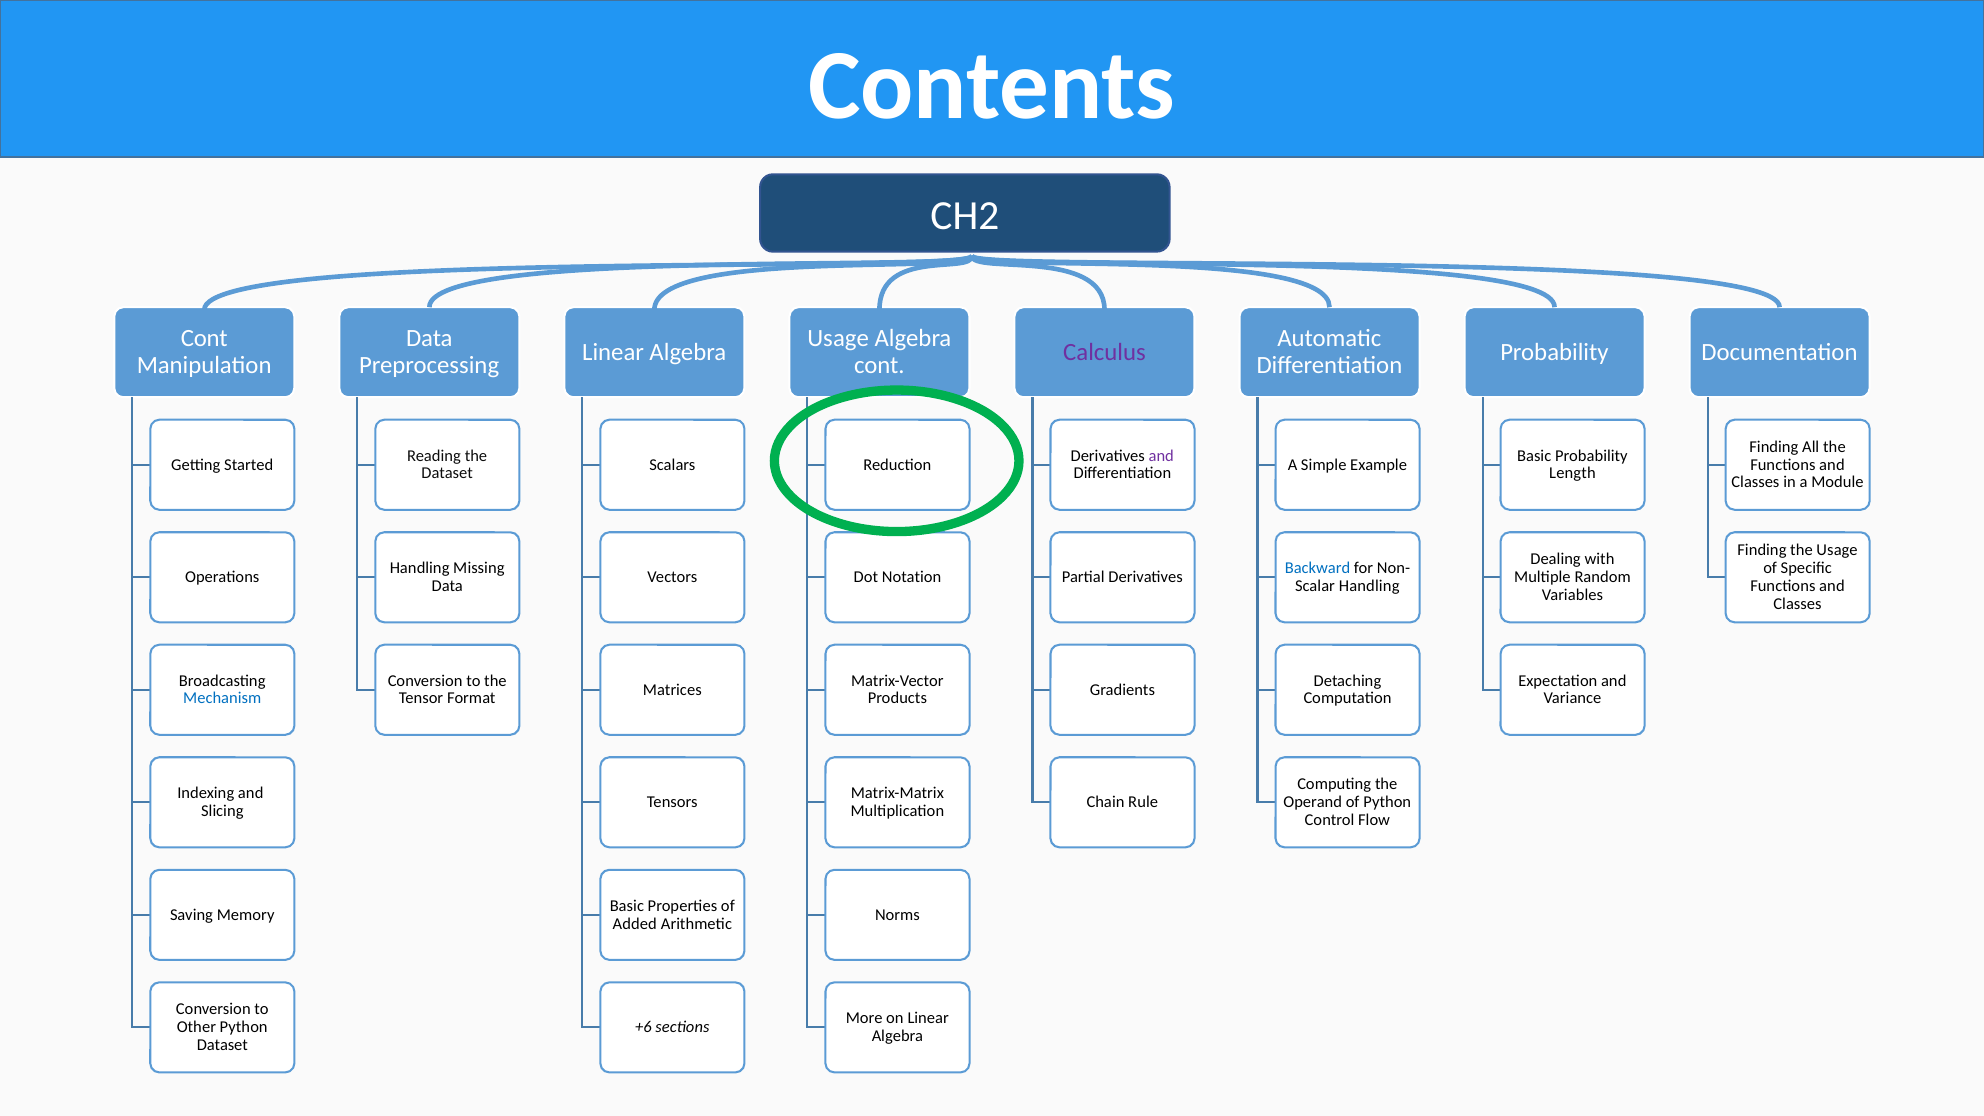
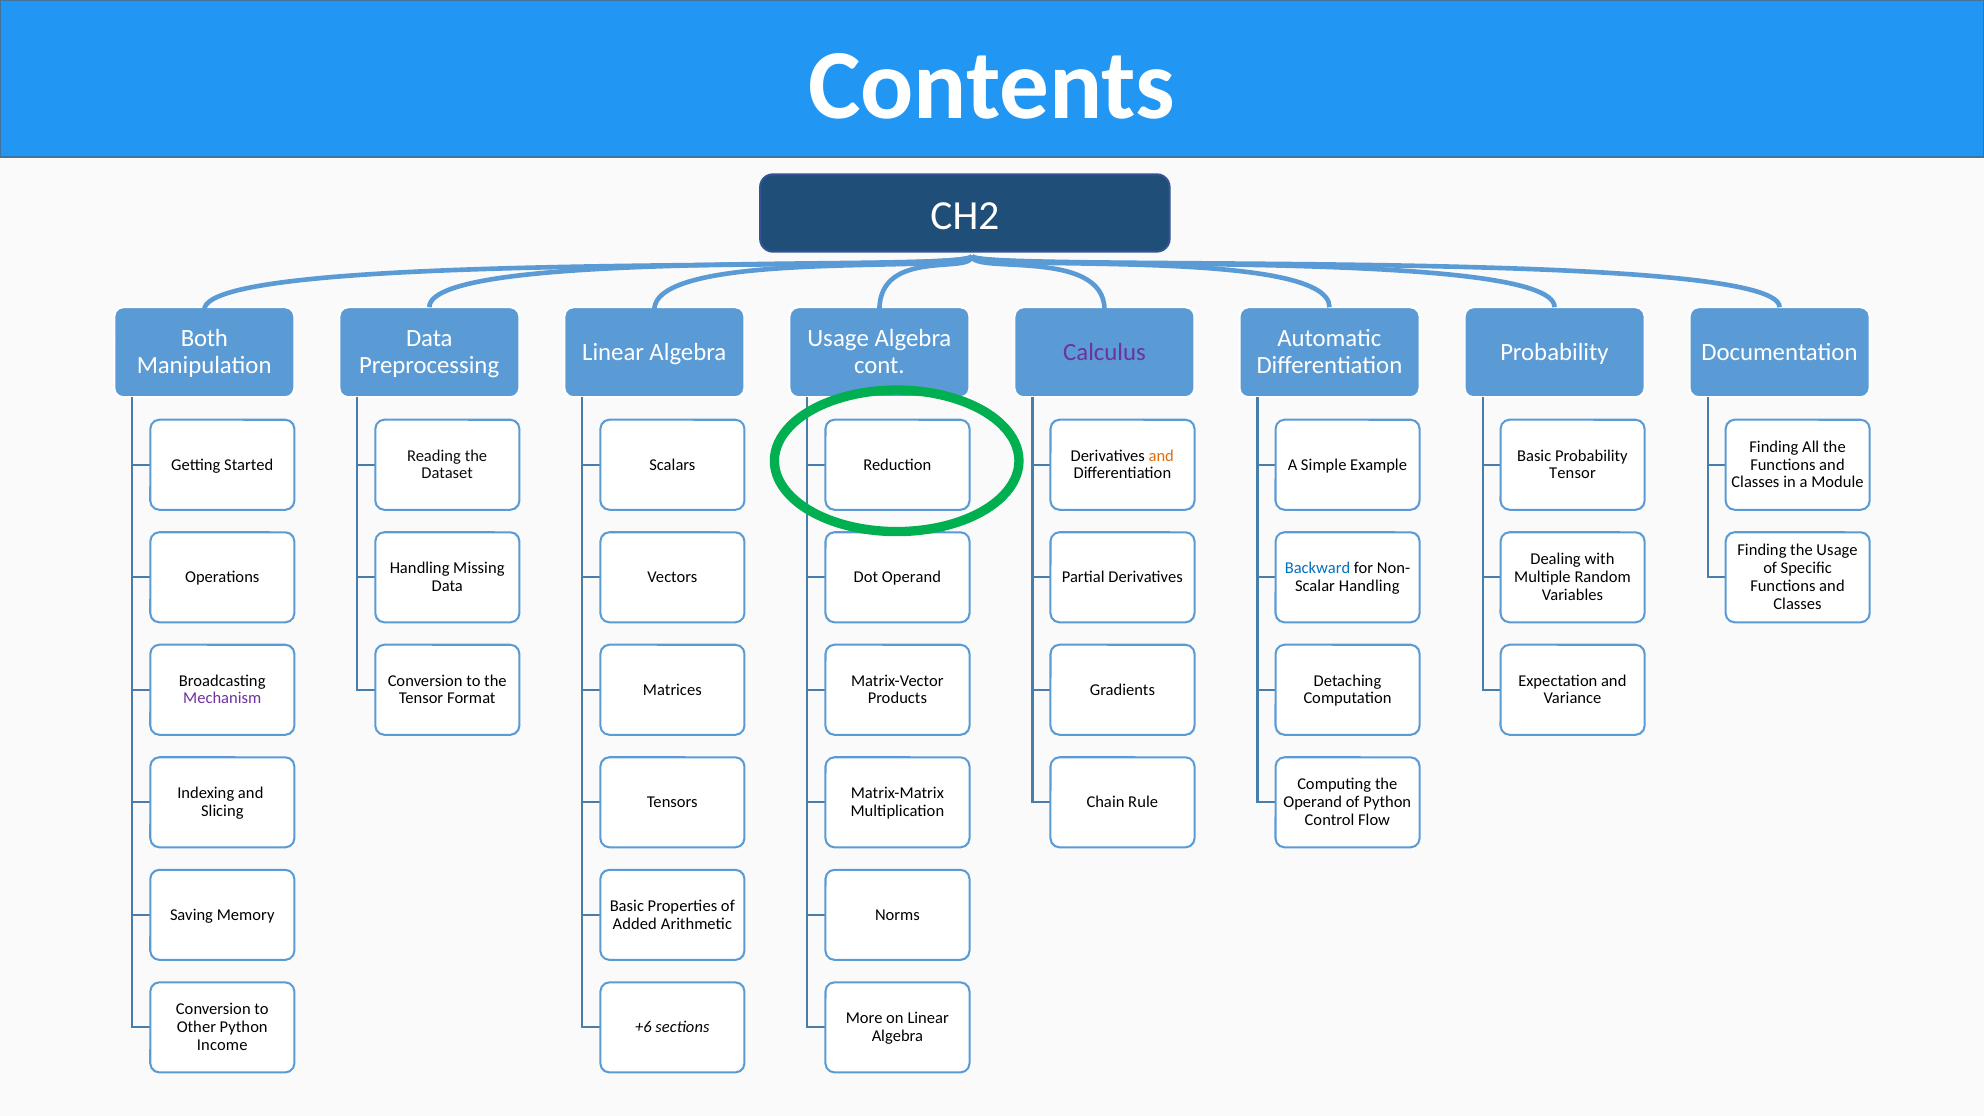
Cont: Cont -> Both (204, 339)
and colour: purple -> orange (1161, 456)
Length: Length -> Tensor (1572, 474)
Dot Notation: Notation -> Operand (912, 577)
Mechanism colour: blue -> purple (222, 699)
Dataset: Dataset -> Income (222, 1045)
